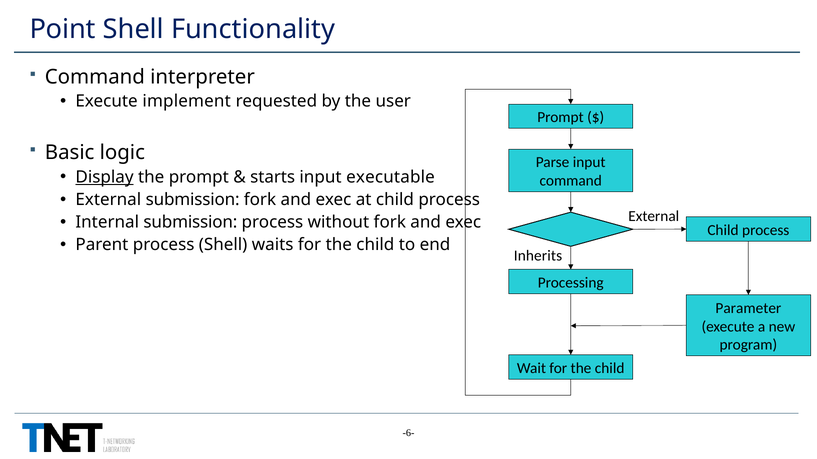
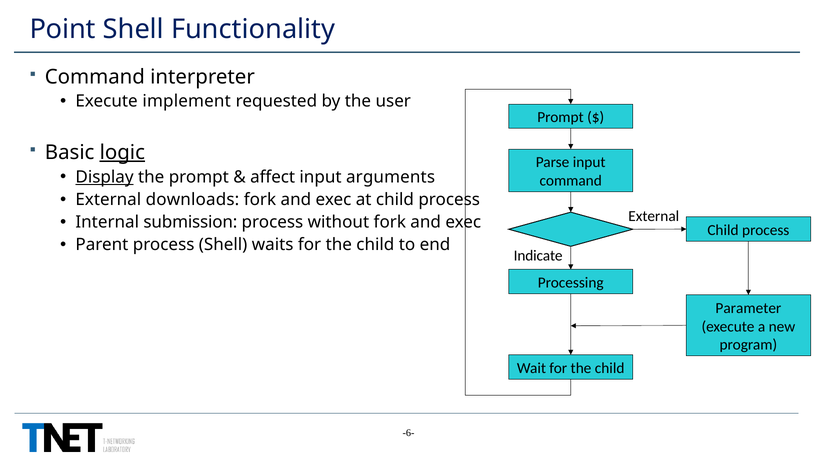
logic underline: none -> present (122, 153)
starts: starts -> affect (273, 177)
executable: executable -> arguments (391, 177)
External submission: submission -> downloads (192, 200)
Inherits: Inherits -> Indicate (538, 256)
